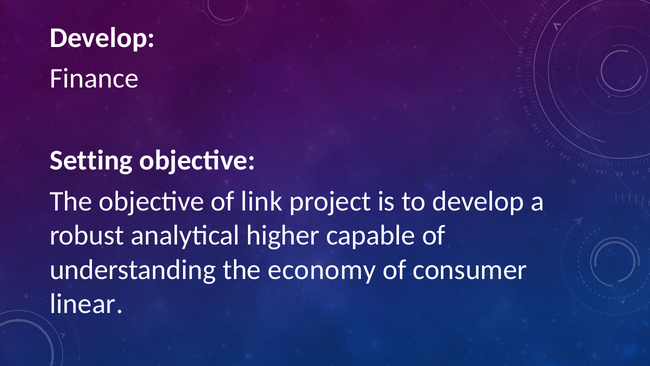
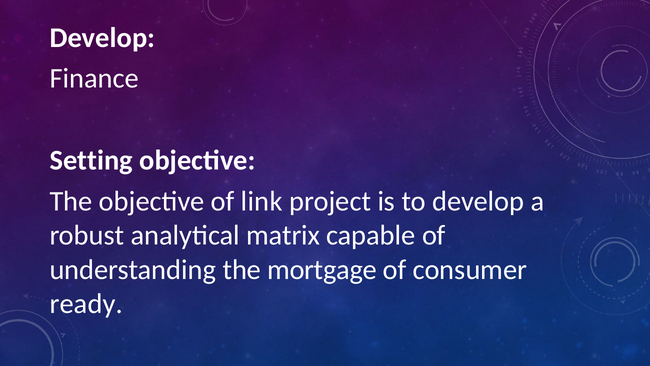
higher: higher -> matrix (283, 235)
economy: economy -> mortgage (322, 269)
linear: linear -> ready (86, 304)
